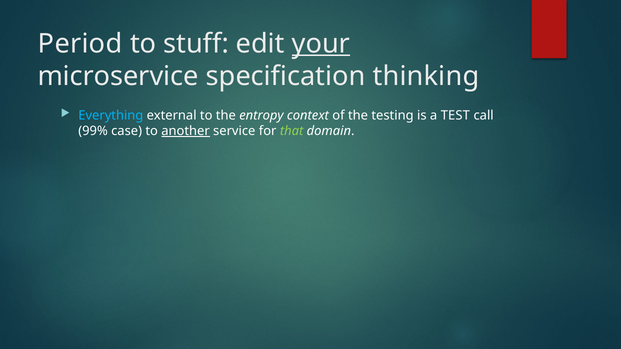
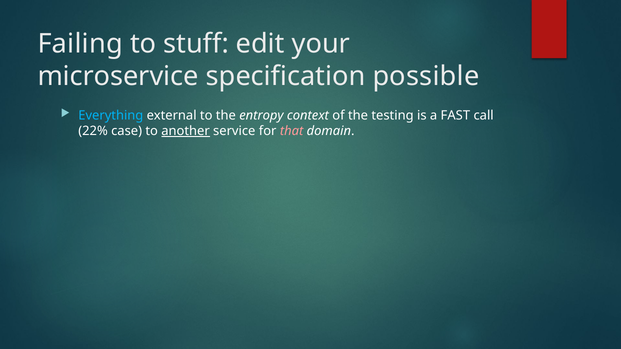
Period: Period -> Failing (80, 44)
your underline: present -> none (321, 44)
thinking: thinking -> possible (426, 76)
TEST: TEST -> FAST (455, 116)
99%: 99% -> 22% (93, 131)
that colour: light green -> pink (292, 131)
